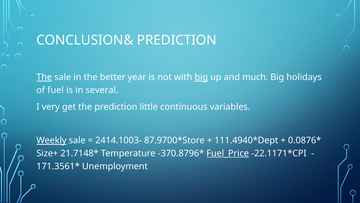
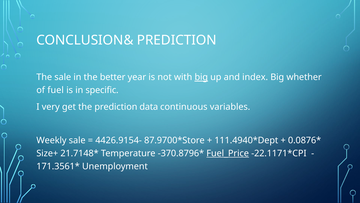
The underline: present -> none (44, 77)
much: much -> index (255, 77)
holidays: holidays -> whether (304, 77)
several: several -> specific (102, 90)
little: little -> data (149, 107)
Weekly underline: present -> none (51, 140)
2414.1003-: 2414.1003- -> 4426.9154- (119, 140)
